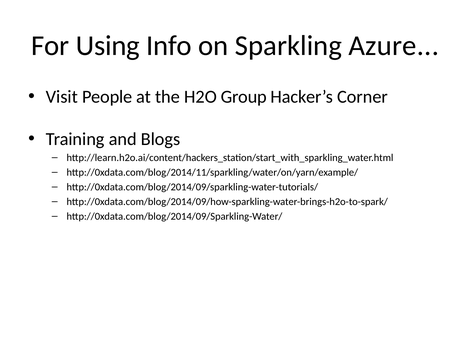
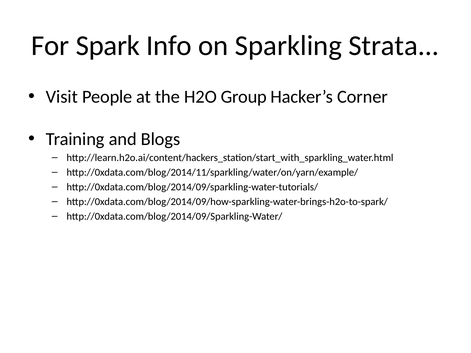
Using: Using -> Spark (108, 46)
Azure: Azure -> Strata (394, 46)
